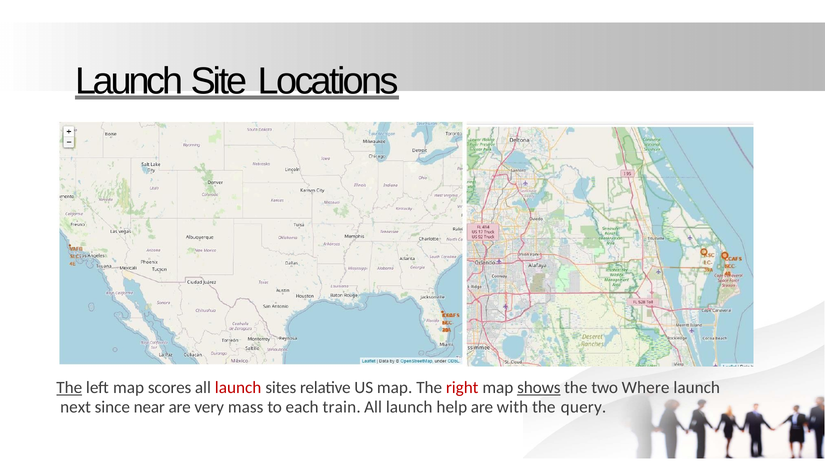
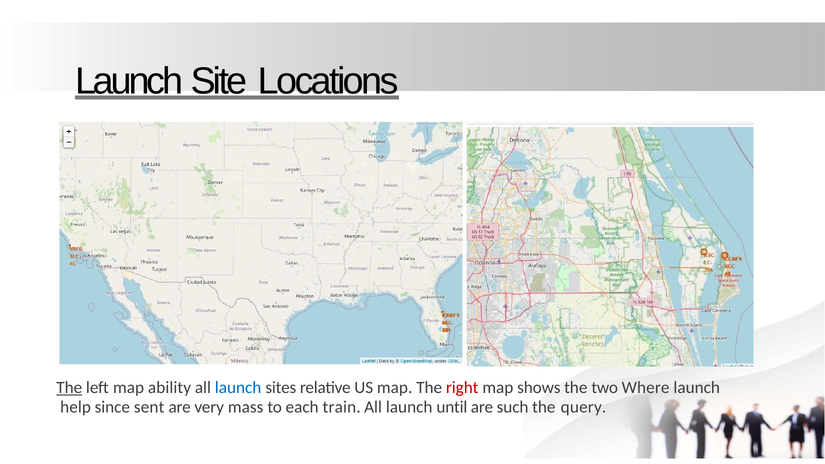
scores: scores -> ability (169, 387)
launch colour: red -> blue (238, 387)
shows underline: present -> none (539, 387)
next: next -> help (76, 407)
near: near -> sent (149, 407)
help: help -> until (452, 407)
with: with -> such (513, 407)
